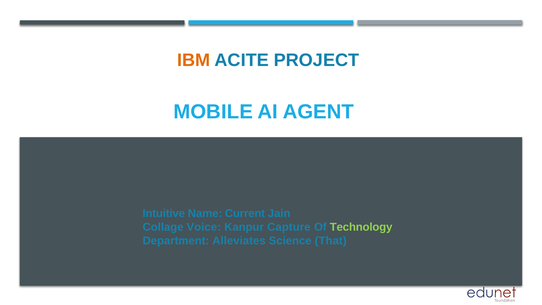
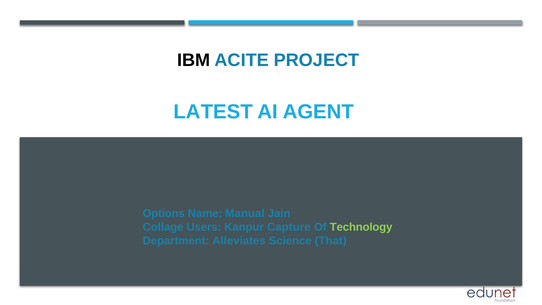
IBM colour: orange -> black (194, 60)
MOBILE: MOBILE -> LATEST (213, 112)
Intuitive: Intuitive -> Options (164, 213)
Current: Current -> Manual (245, 213)
Voice: Voice -> Users (204, 227)
